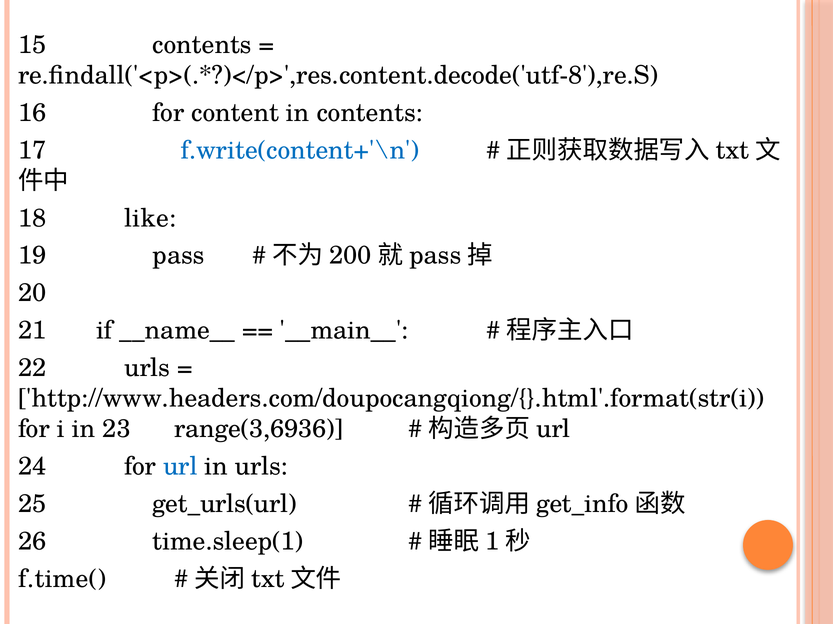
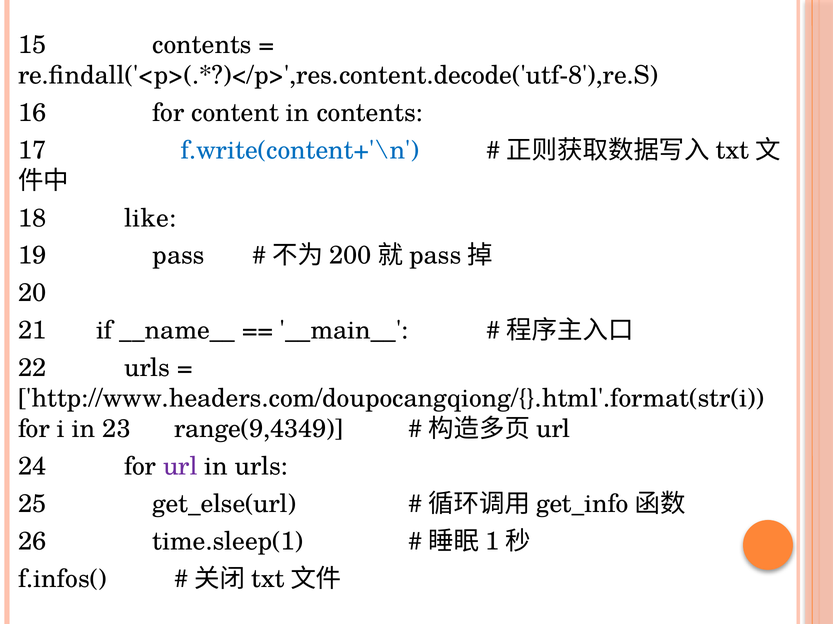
range(3,6936: range(3,6936 -> range(9,4349 (259, 429)
url colour: blue -> purple (180, 467)
get_urls(url: get_urls(url -> get_else(url (224, 504)
f.time(: f.time( -> f.infos( (62, 579)
